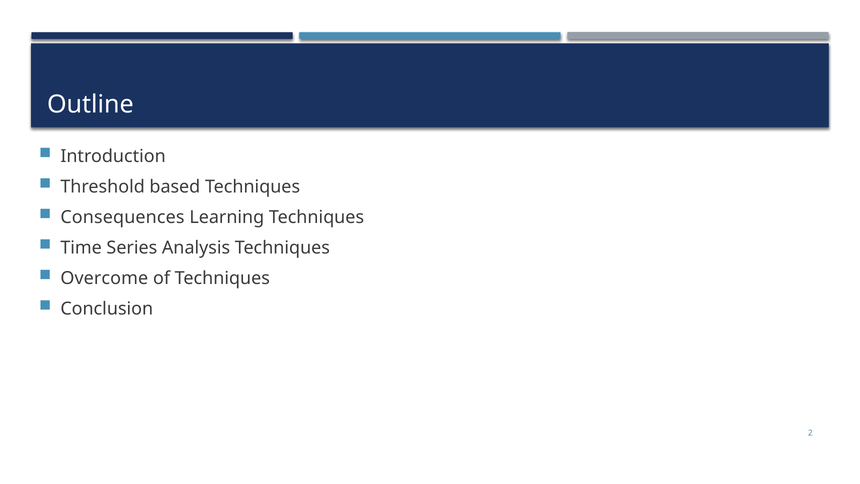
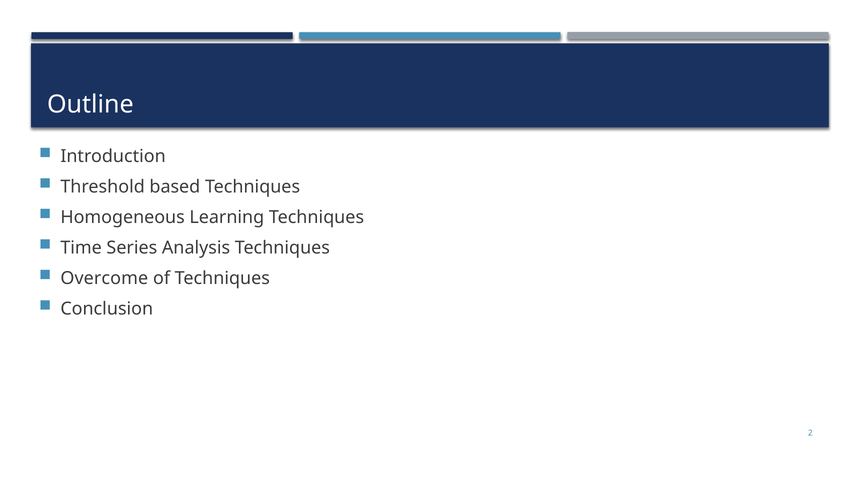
Consequences: Consequences -> Homogeneous (123, 217)
